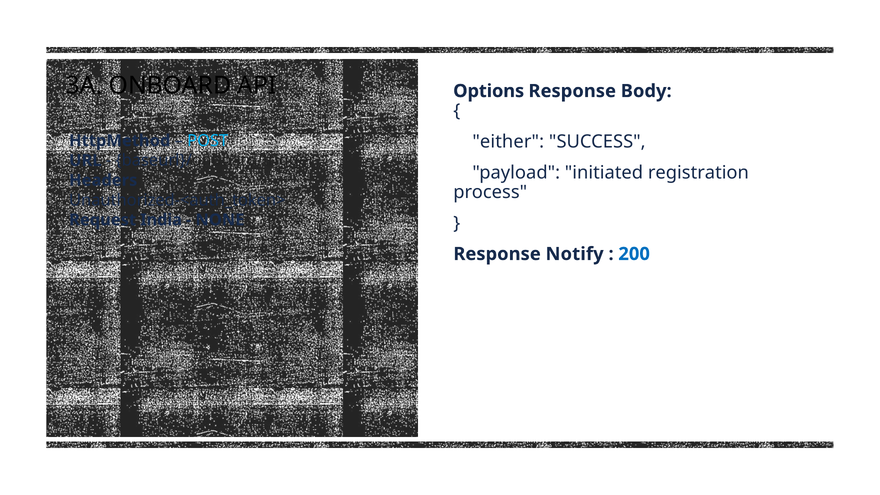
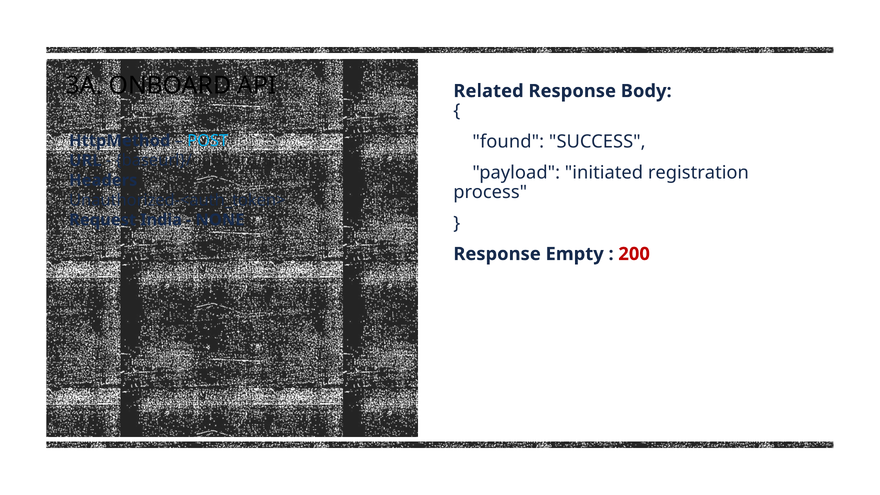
Options: Options -> Related (489, 91)
either: either -> found (508, 142)
Notify: Notify -> Empty (575, 254)
200 colour: blue -> red (634, 254)
